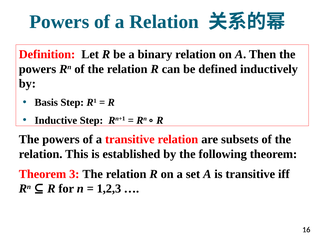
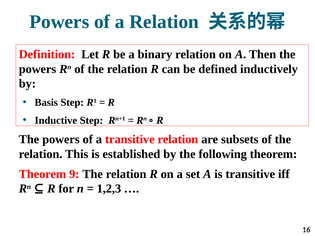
3: 3 -> 9 (74, 174)
